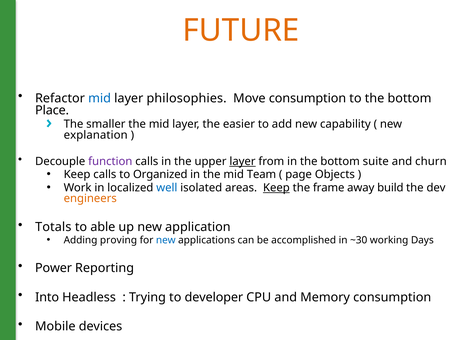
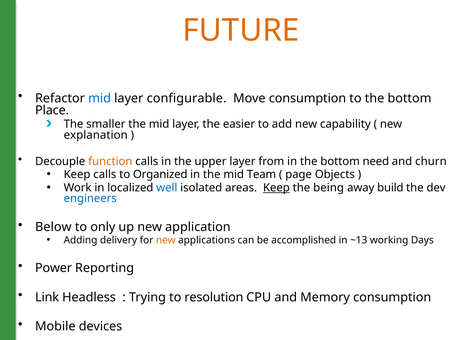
philosophies: philosophies -> configurable (187, 98)
function colour: purple -> orange (110, 161)
layer underline: present -> none (243, 161)
suite: suite -> need (376, 161)
frame: frame -> being (329, 188)
engineers colour: orange -> blue (90, 198)
Totals: Totals -> Below (53, 227)
able: able -> only (103, 227)
proving: proving -> delivery (119, 240)
new colour: blue -> orange (166, 240)
~30: ~30 -> ~13 (359, 240)
Into: Into -> Link (47, 297)
developer: developer -> resolution (214, 297)
